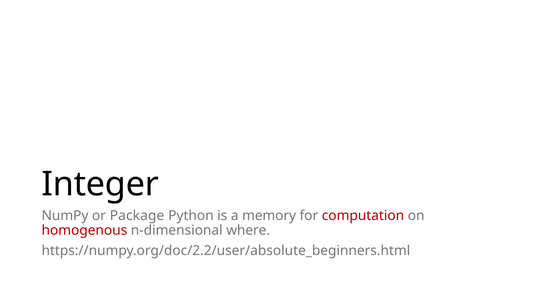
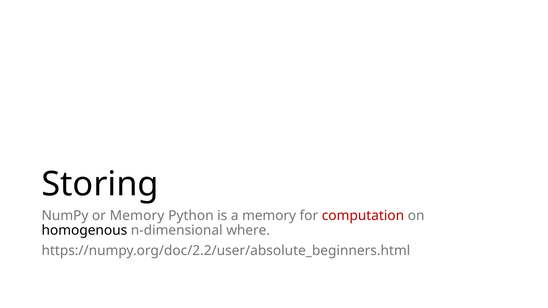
Integer: Integer -> Storing (100, 184)
or Package: Package -> Memory (137, 216)
homogenous colour: red -> black (84, 230)
